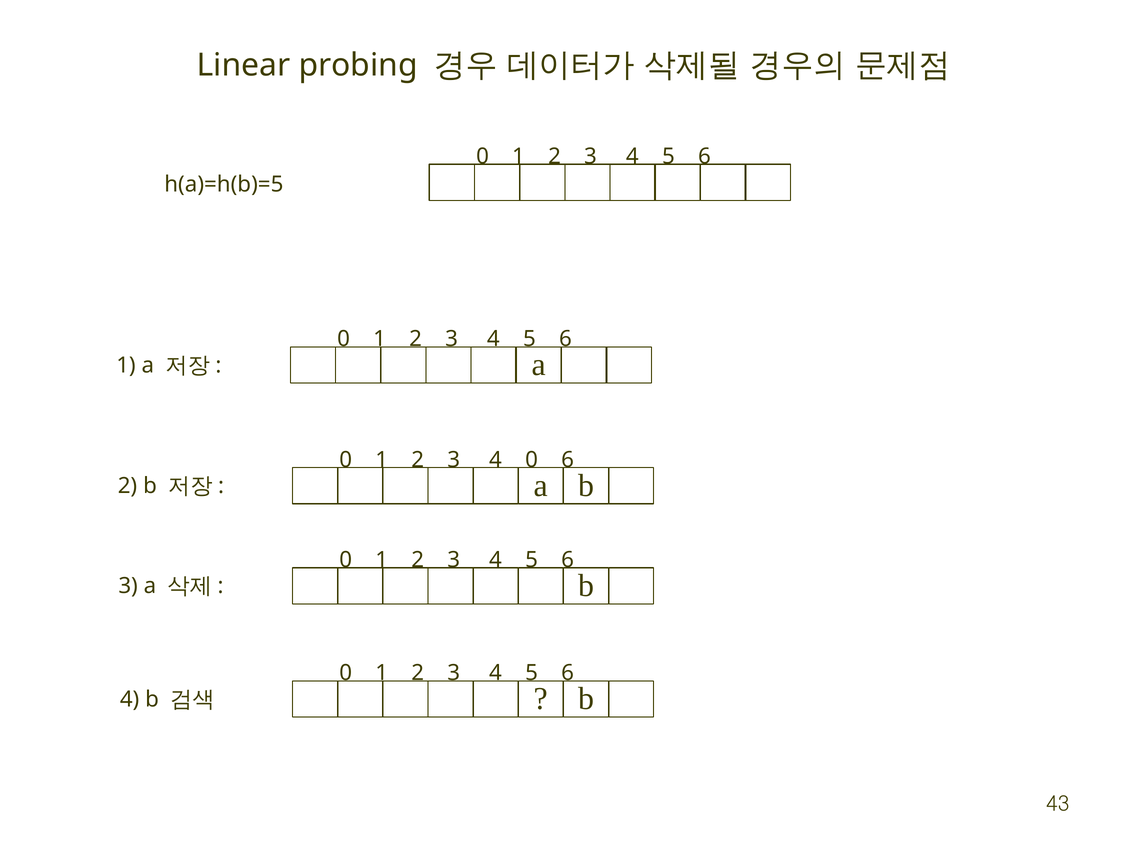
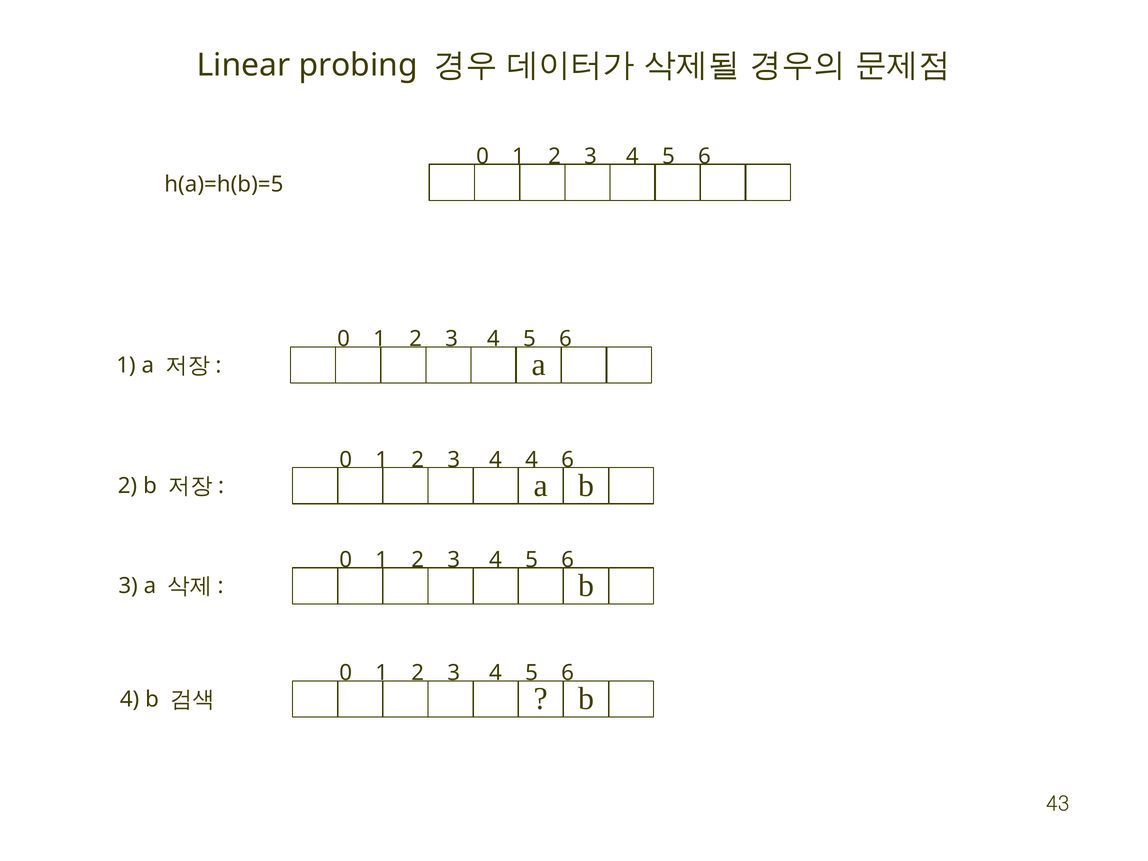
4 0: 0 -> 4 (532, 460)
